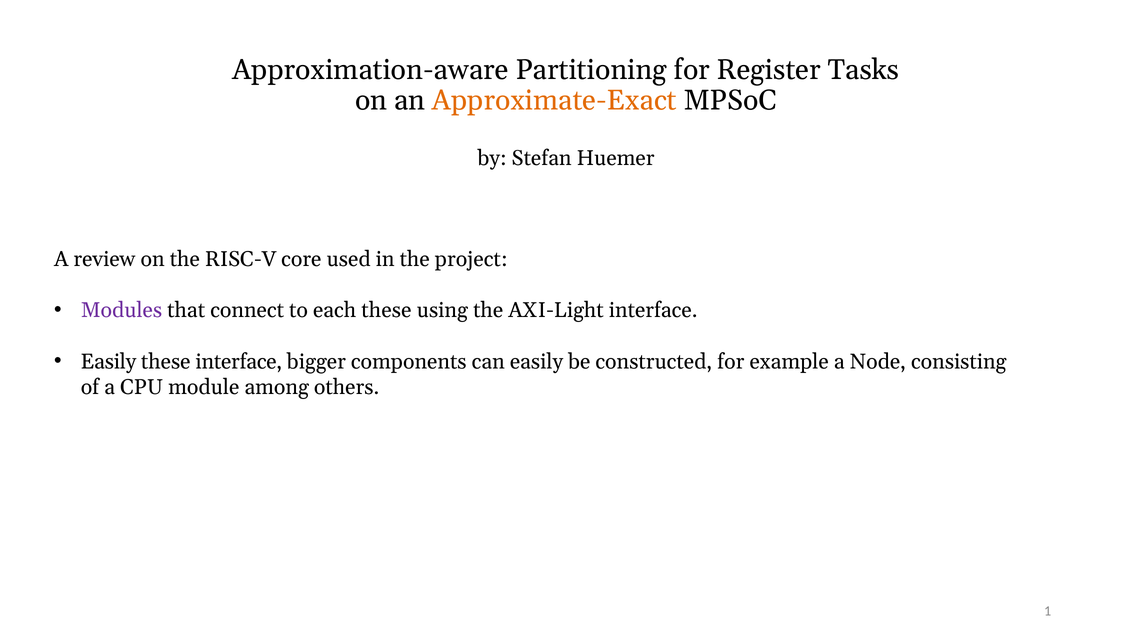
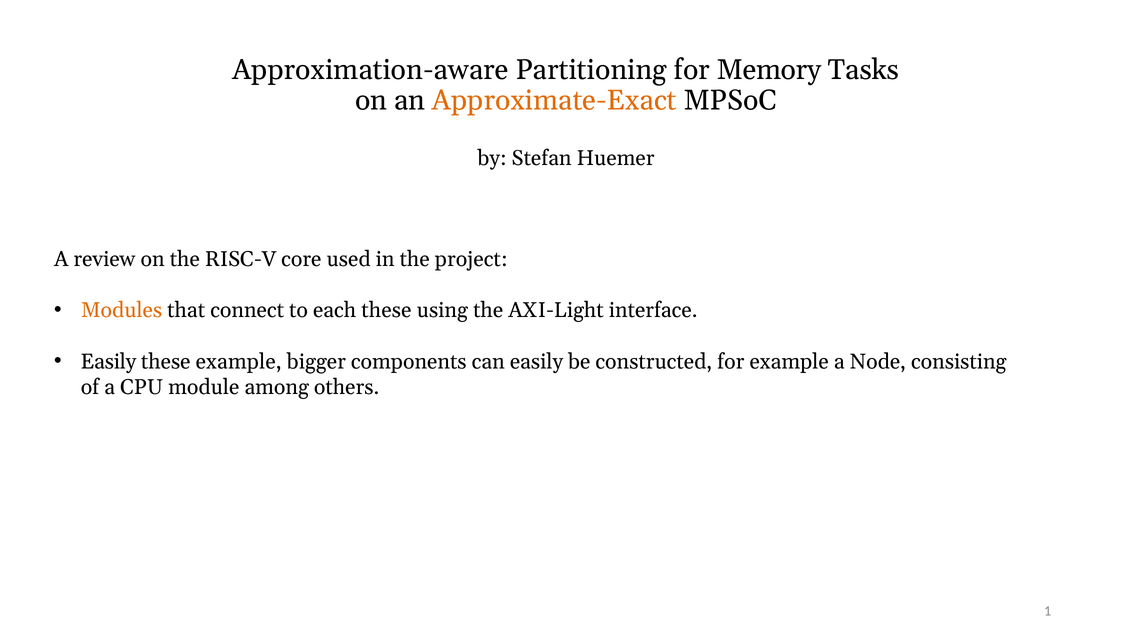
Register: Register -> Memory (769, 70)
Modules colour: purple -> orange (121, 310)
these interface: interface -> example (239, 362)
